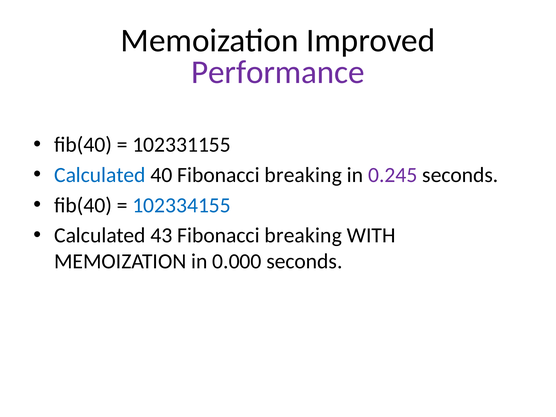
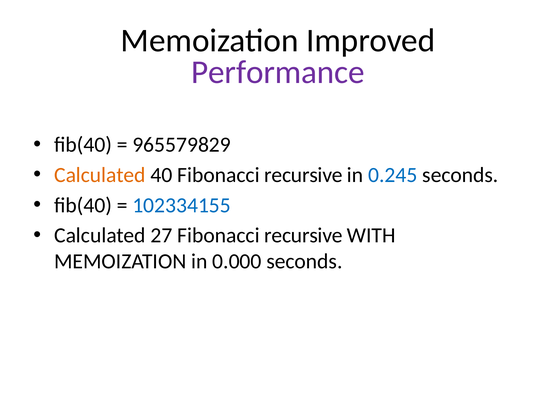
102331155: 102331155 -> 965579829 (182, 145)
Calculated colour: blue -> orange (100, 175)
40 Fibonacci breaking: breaking -> recursive (303, 175)
0.245 colour: purple -> blue (393, 175)
43: 43 -> 27 (161, 235)
breaking: breaking -> recursive (303, 235)
